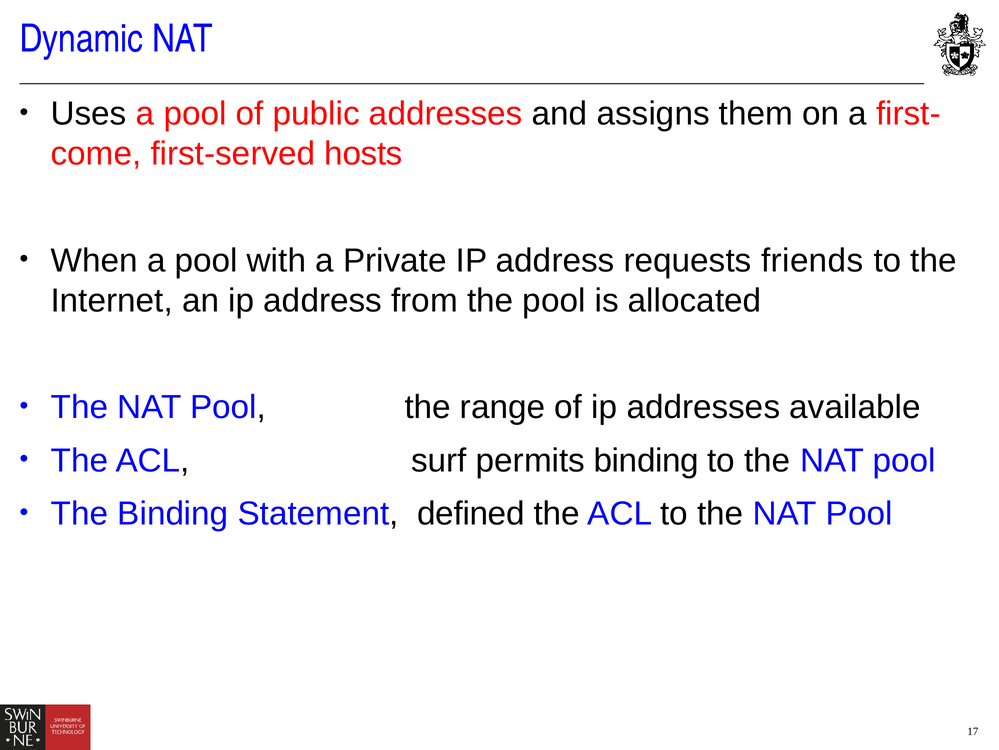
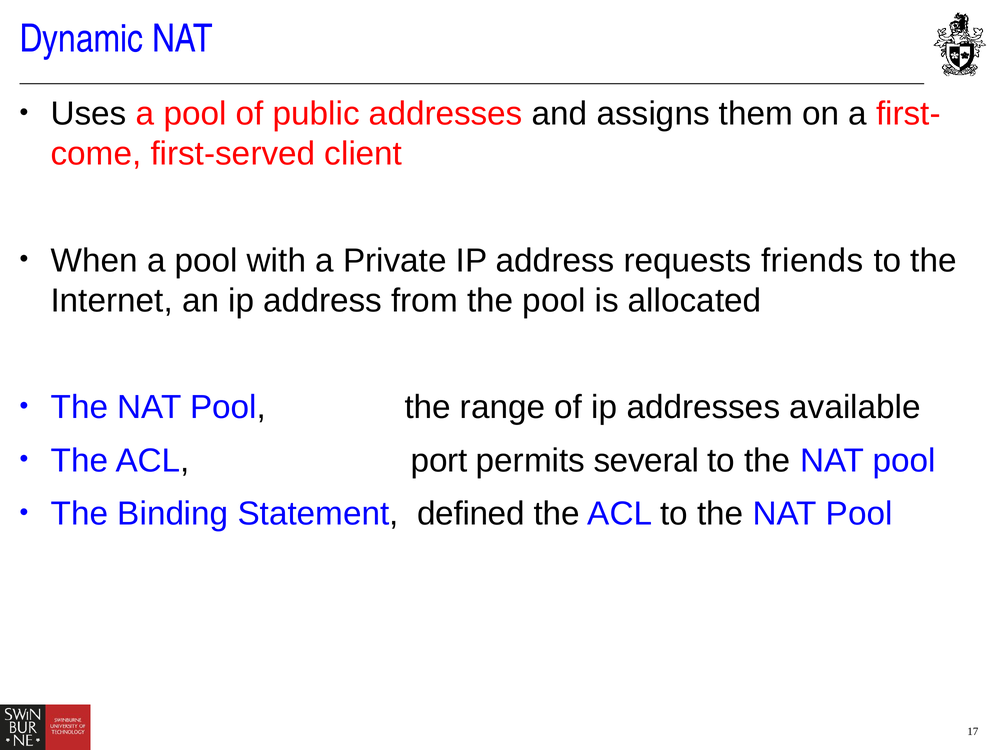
hosts: hosts -> client (363, 154)
surf: surf -> port (439, 460)
permits binding: binding -> several (646, 460)
